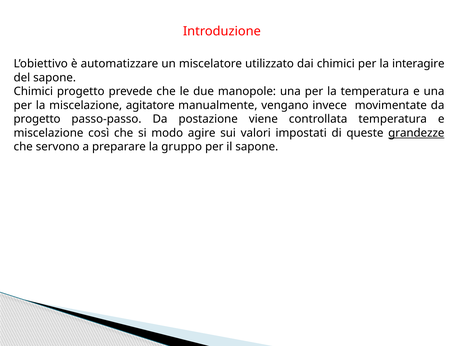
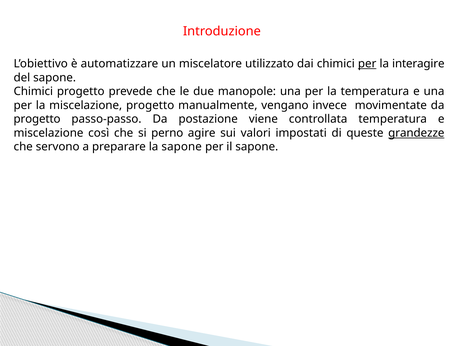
per underline: none -> present (367, 64)
miscelazione agitatore: agitatore -> progetto (150, 105)
modo: modo -> perno (167, 133)
la gruppo: gruppo -> sapone (182, 147)
